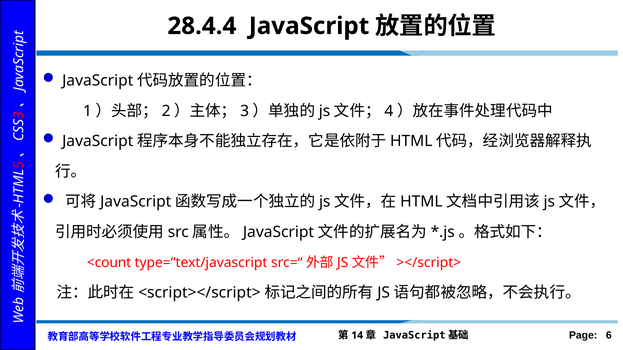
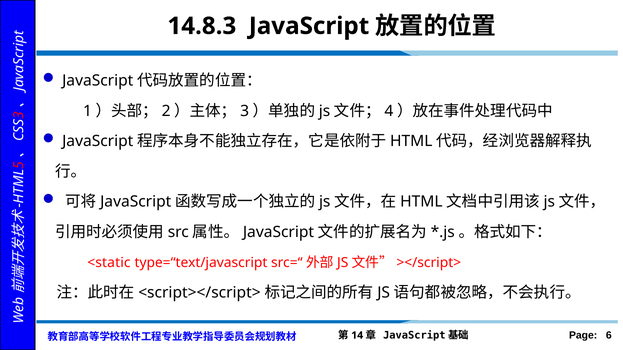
28.4.4: 28.4.4 -> 14.8.3 (202, 26)
<count: <count -> <static (109, 263)
